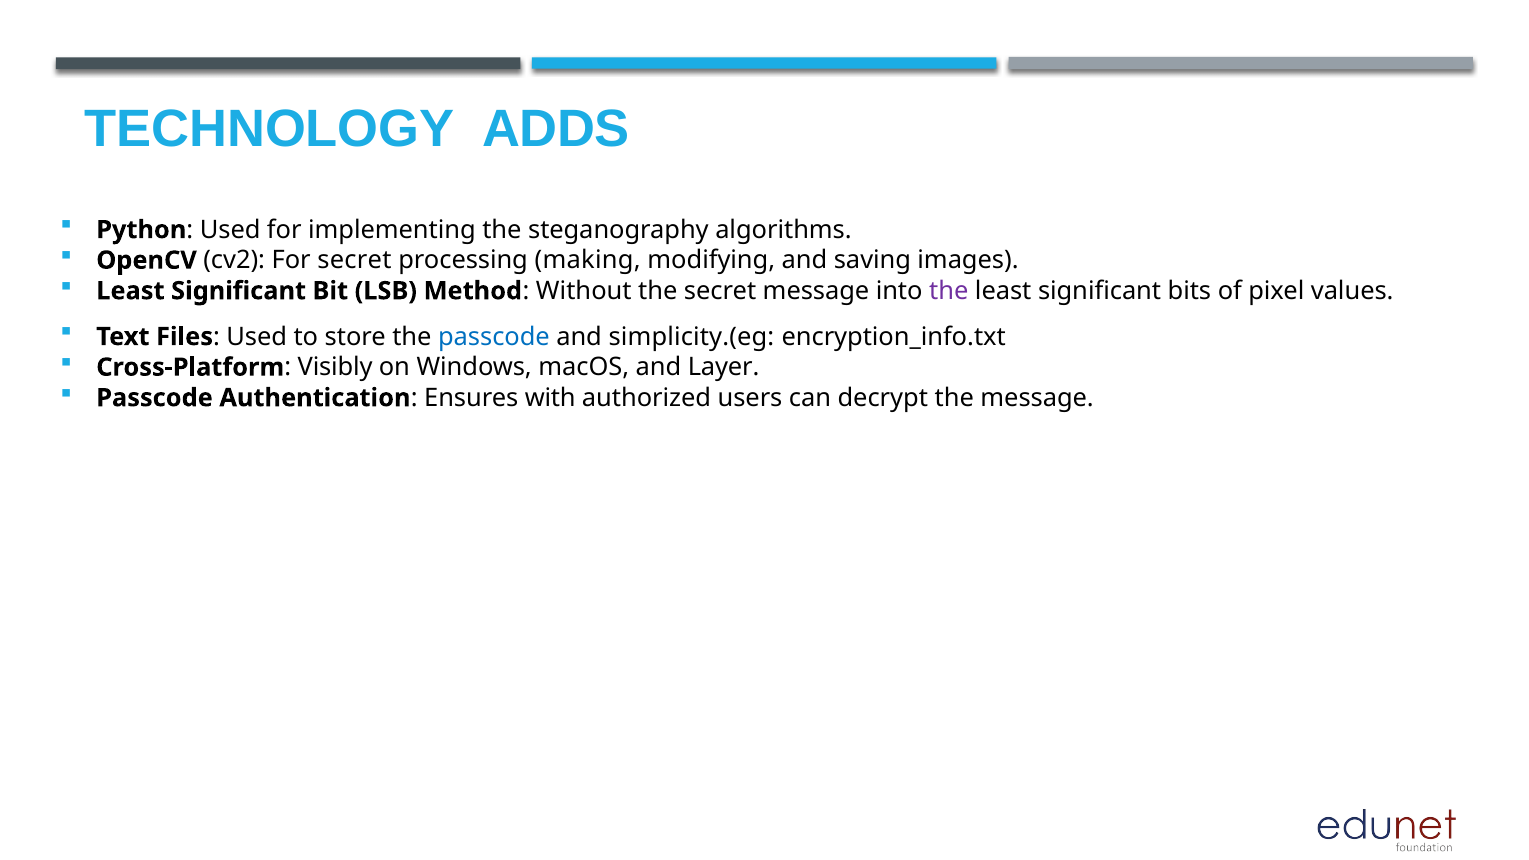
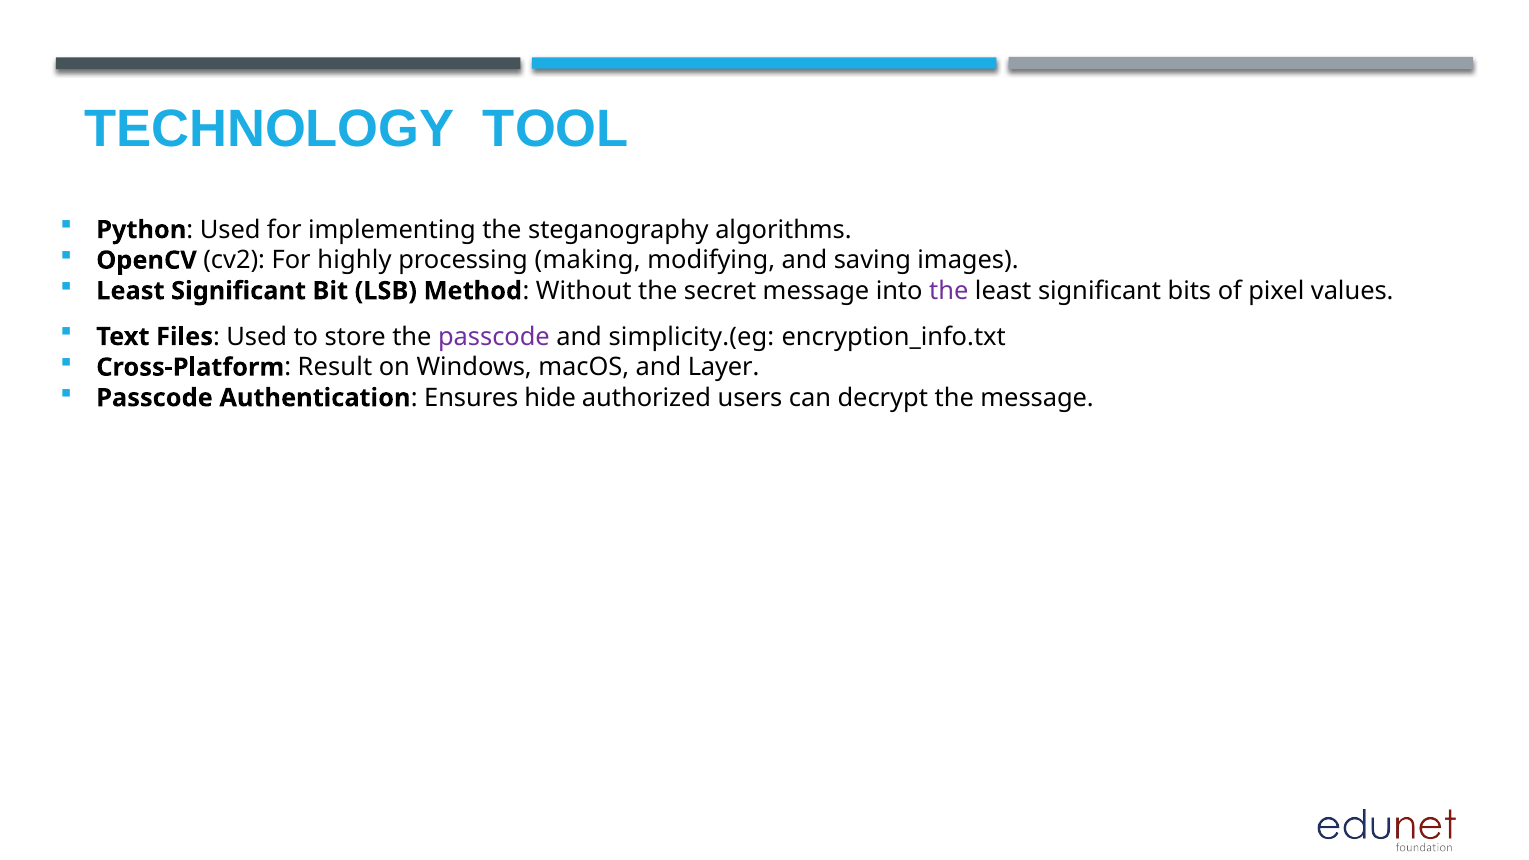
ADDS: ADDS -> TOOL (556, 129)
For secret: secret -> highly (354, 260)
passcode colour: blue -> purple (494, 337)
Visibly: Visibly -> Result (335, 367)
with: with -> hide (550, 398)
